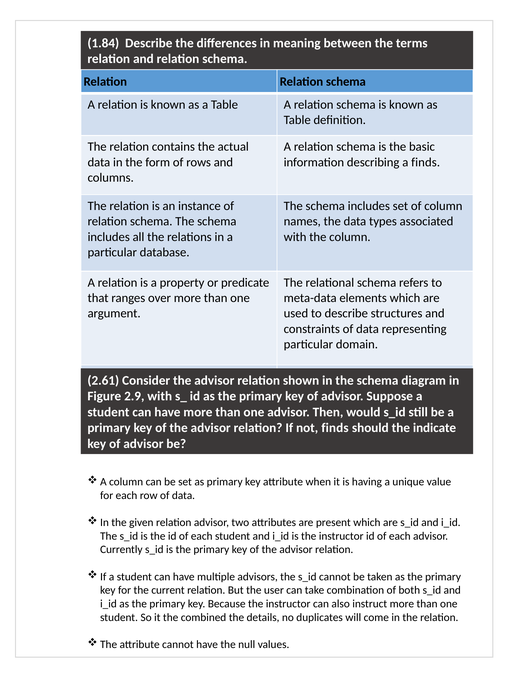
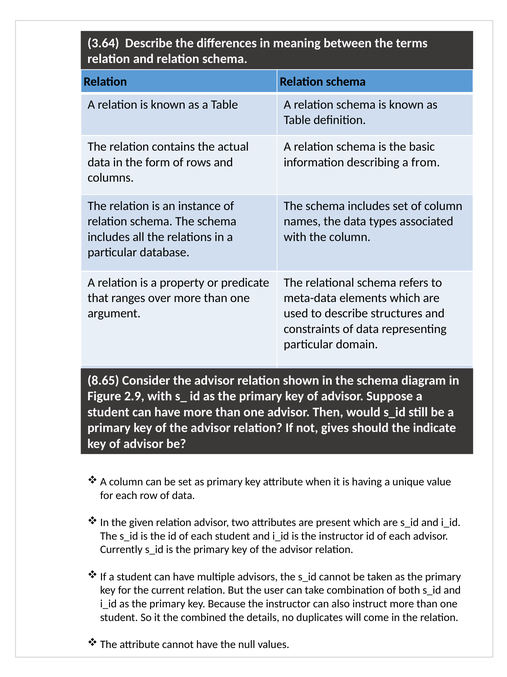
1.84: 1.84 -> 3.64 (103, 43)
a finds: finds -> from (426, 162)
2.61: 2.61 -> 8.65 (103, 380)
not finds: finds -> gives (335, 427)
